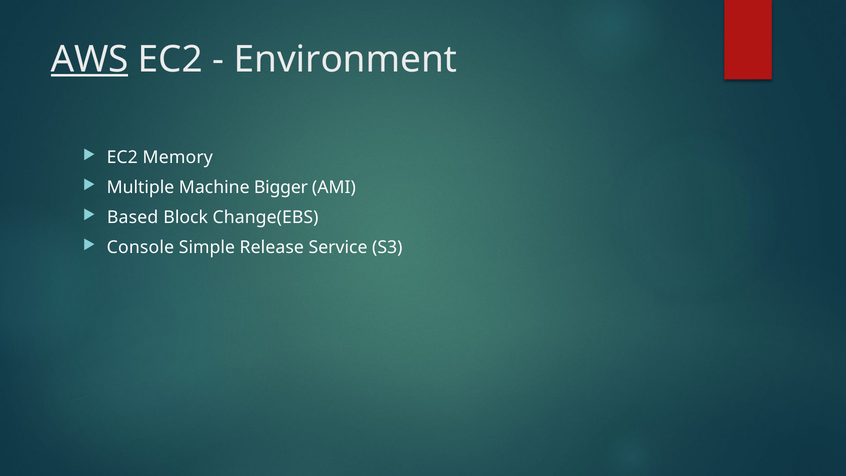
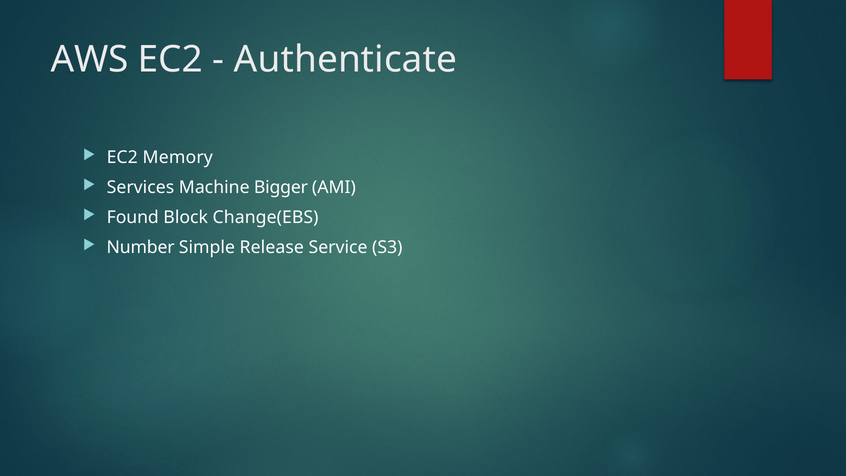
AWS underline: present -> none (90, 59)
Environment: Environment -> Authenticate (346, 59)
Multiple: Multiple -> Services (140, 187)
Based: Based -> Found (133, 217)
Console: Console -> Number (141, 247)
